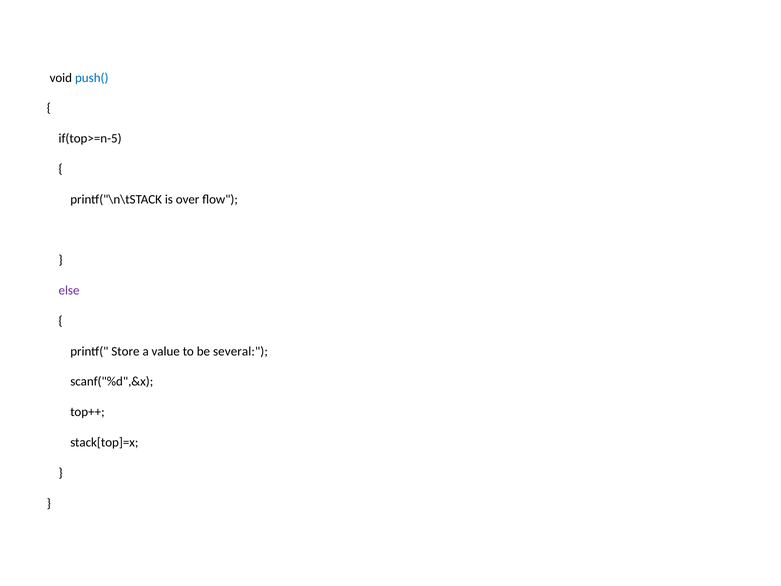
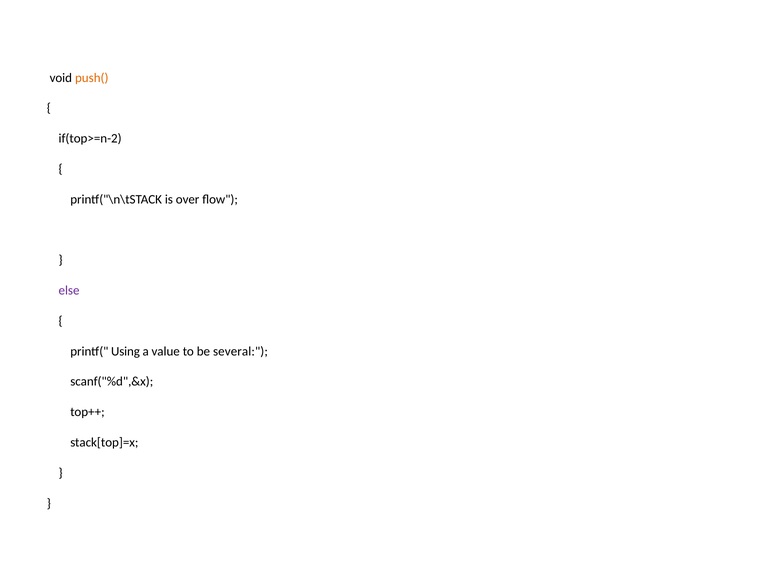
push( colour: blue -> orange (92, 78)
if(top>=n-5: if(top>=n-5 -> if(top>=n-2 (90, 138)
Store: Store -> Using (125, 351)
